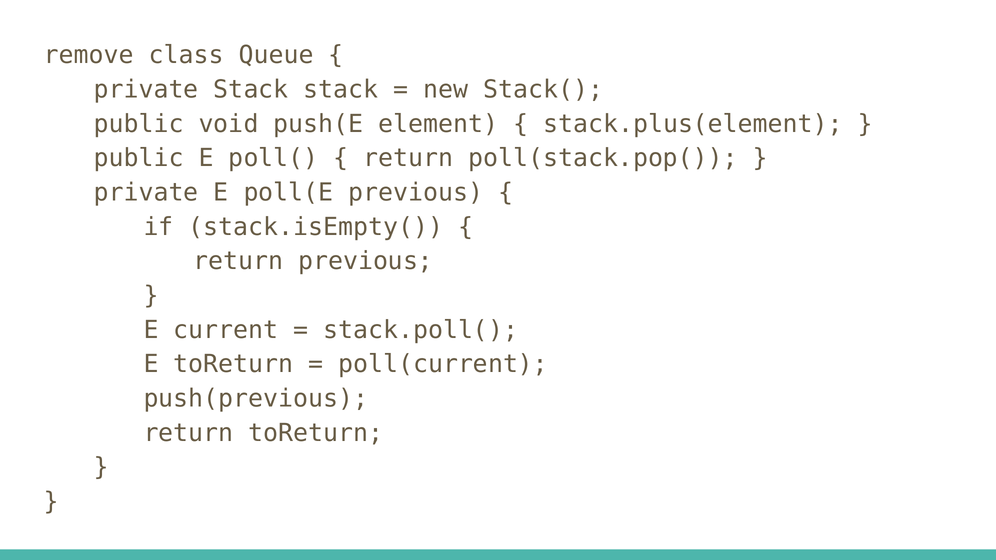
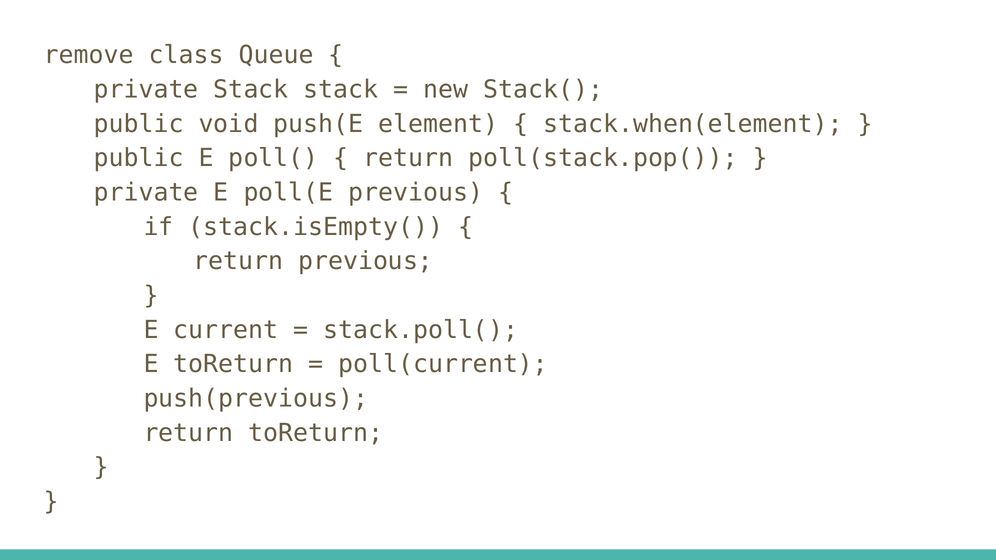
stack.plus(element: stack.plus(element -> stack.when(element (693, 124)
